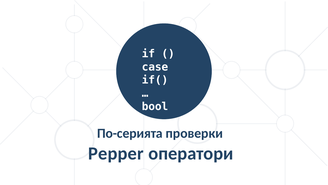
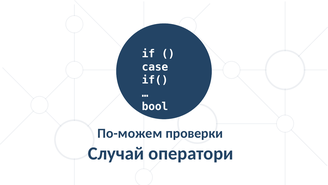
По-серията: По-серията -> По-можем (130, 133)
Pepper: Pepper -> Случай (116, 153)
